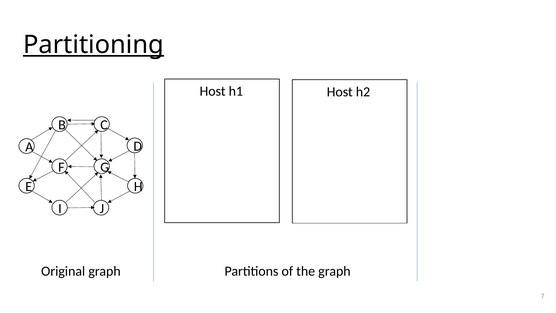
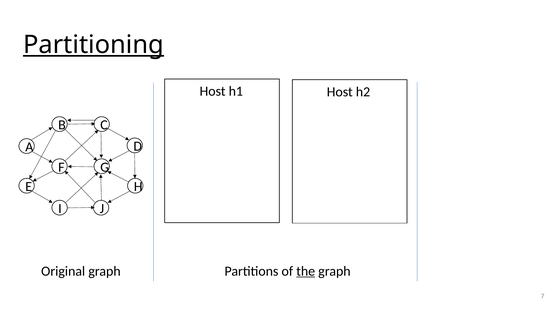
the underline: none -> present (306, 271)
